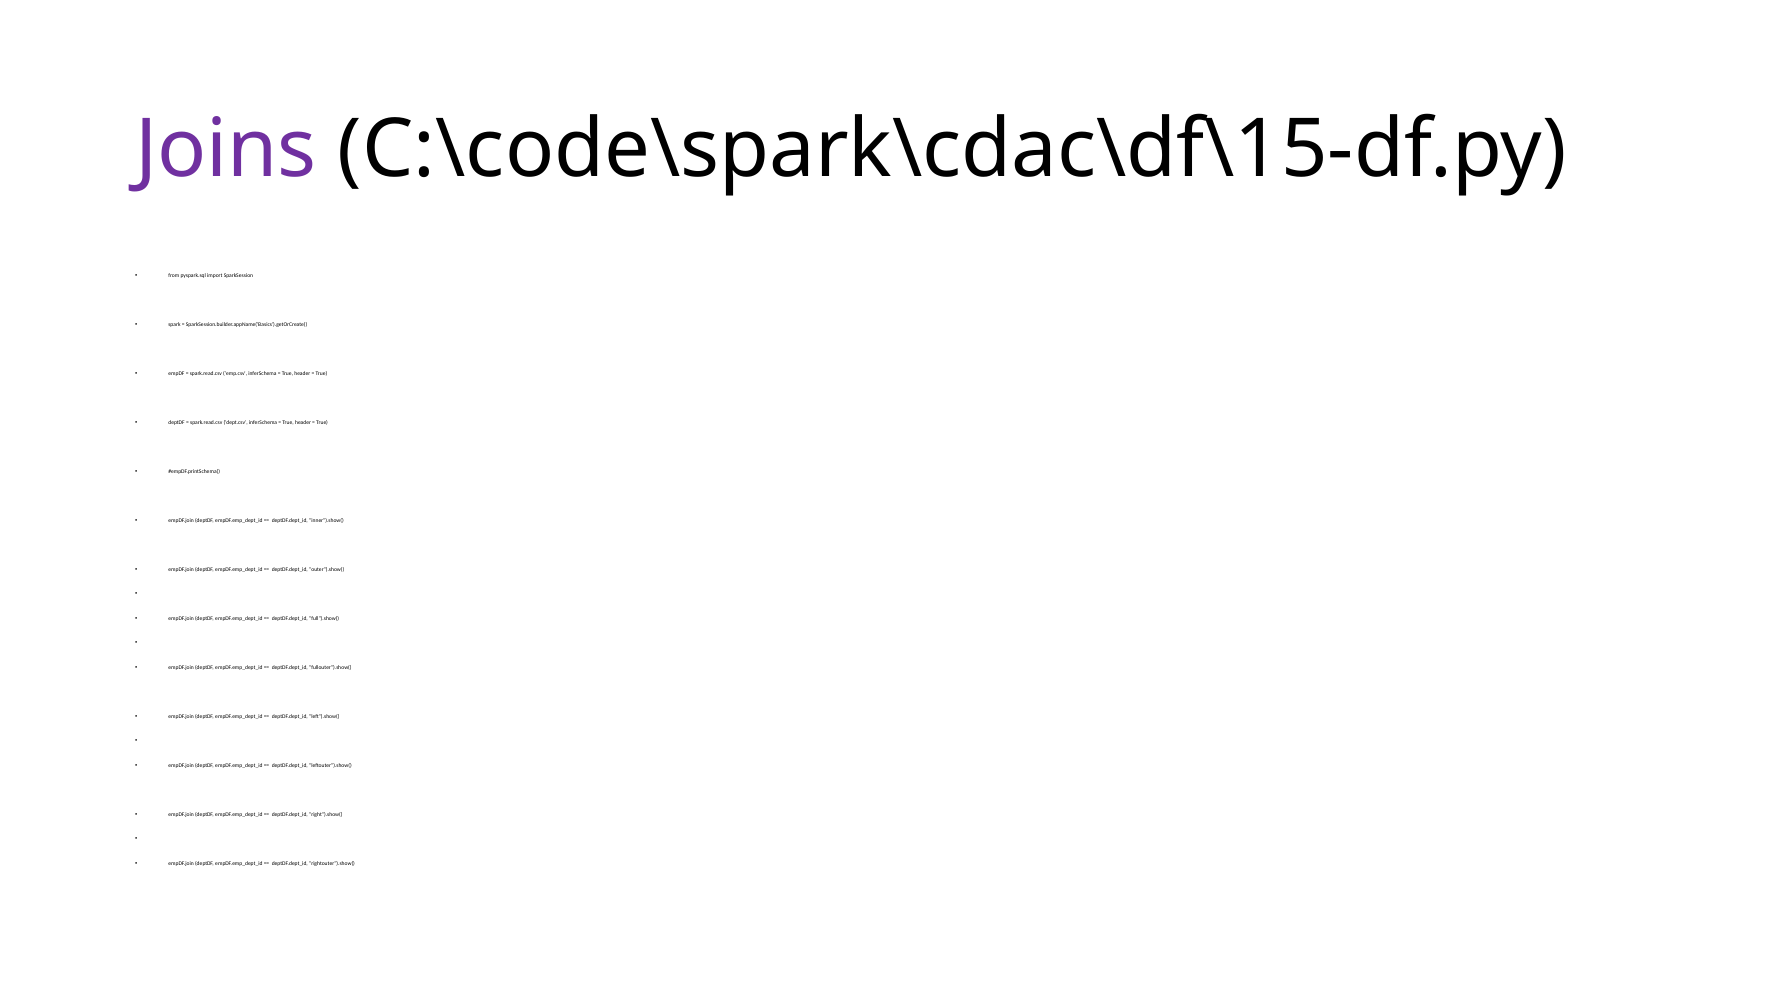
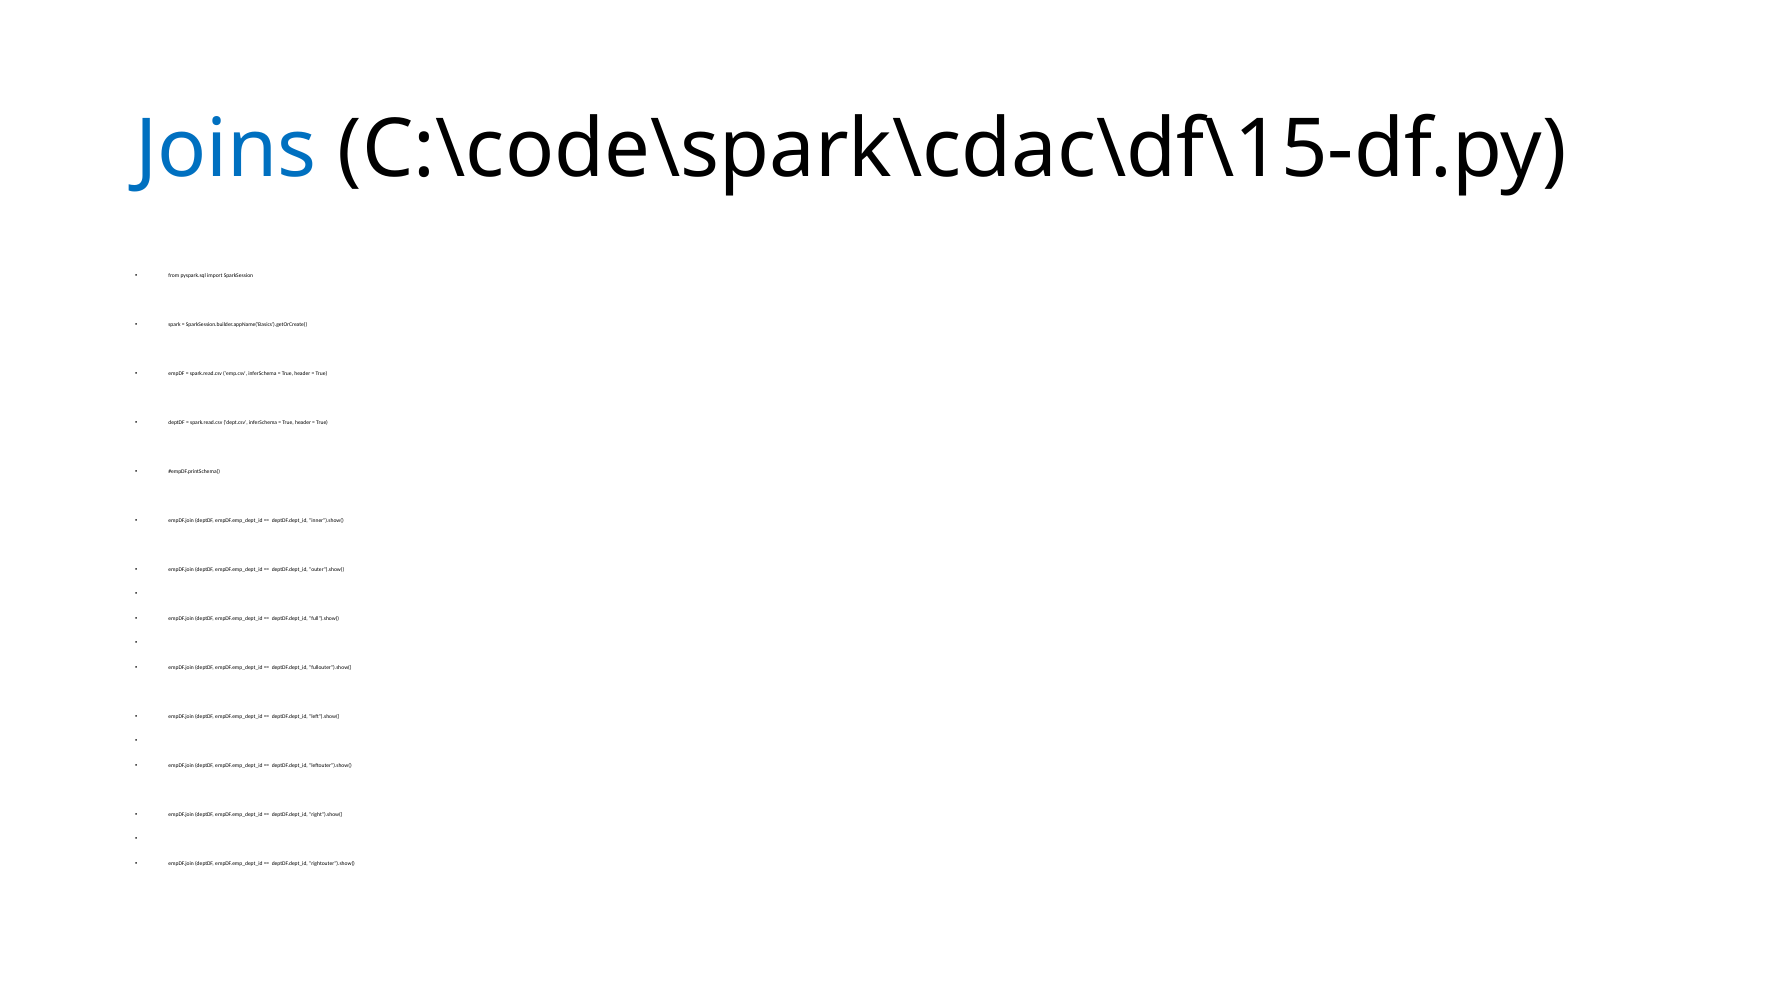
Joins colour: purple -> blue (226, 149)
